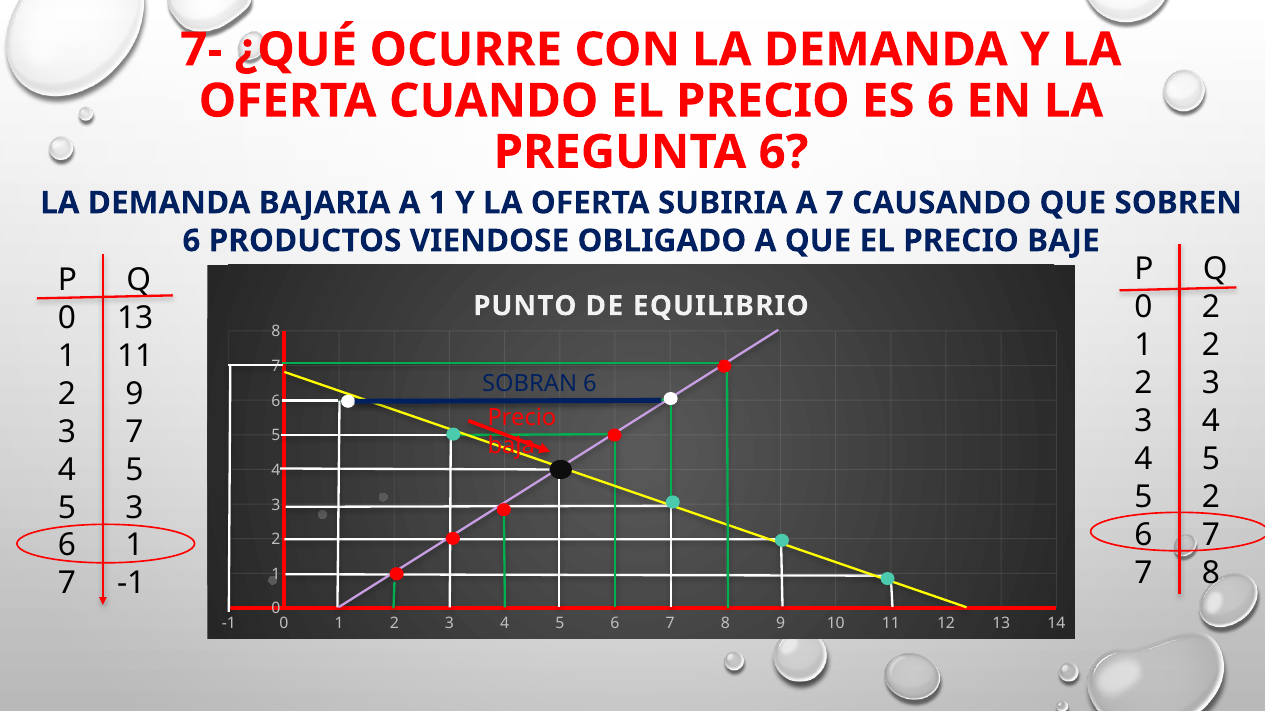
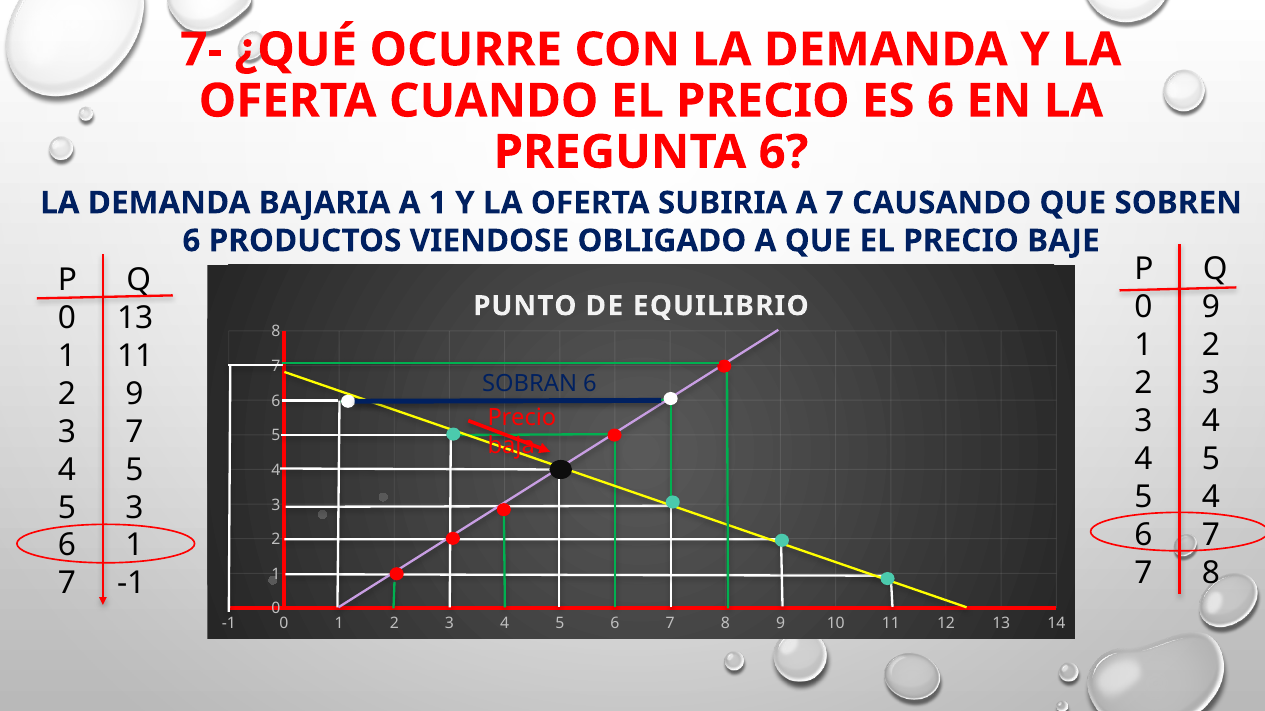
0 2: 2 -> 9 (1211, 308)
5 2: 2 -> 4 (1211, 497)
